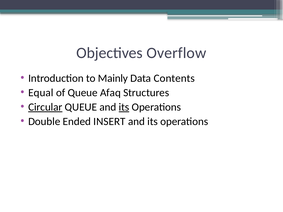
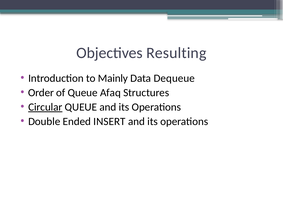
Overflow: Overflow -> Resulting (176, 53)
Contents: Contents -> Dequeue (174, 78)
Equal: Equal -> Order (41, 93)
its underline: present -> none (124, 107)
